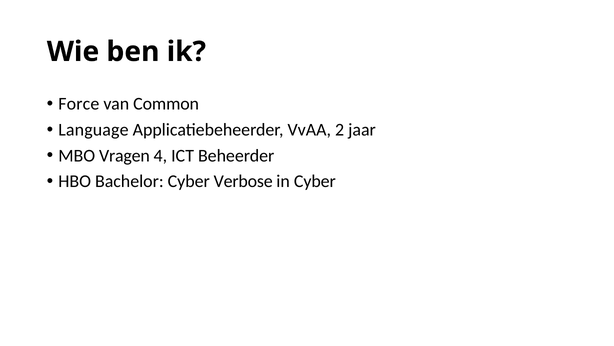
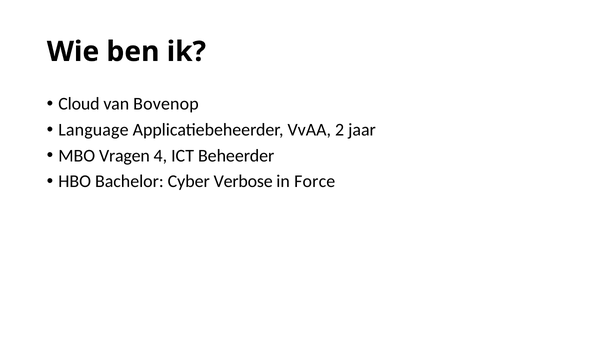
Force: Force -> Cloud (79, 104)
Common: Common -> Bovenop (166, 104)
in Cyber: Cyber -> Force (315, 181)
